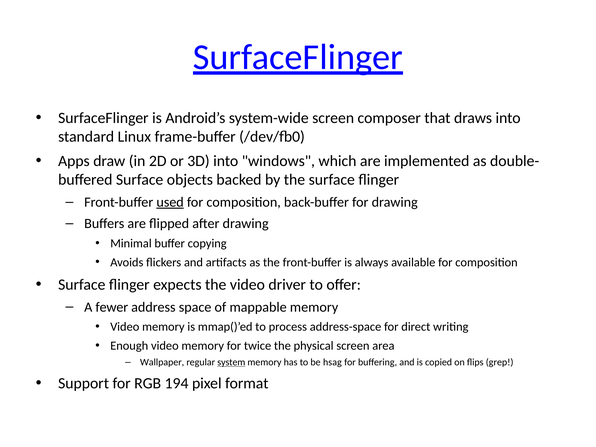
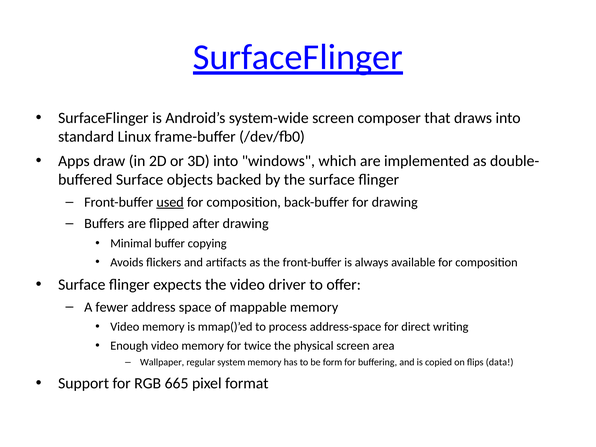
system underline: present -> none (231, 362)
hsag: hsag -> form (333, 362)
grep: grep -> data (500, 362)
194: 194 -> 665 (177, 383)
